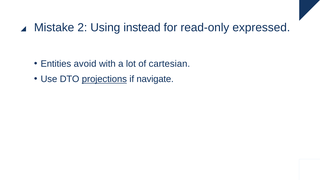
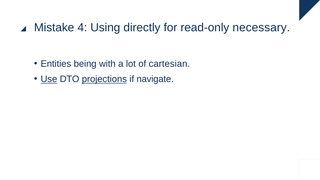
2: 2 -> 4 (82, 27)
instead: instead -> directly (142, 27)
expressed: expressed -> necessary (261, 27)
avoid: avoid -> being (85, 64)
Use underline: none -> present (49, 79)
